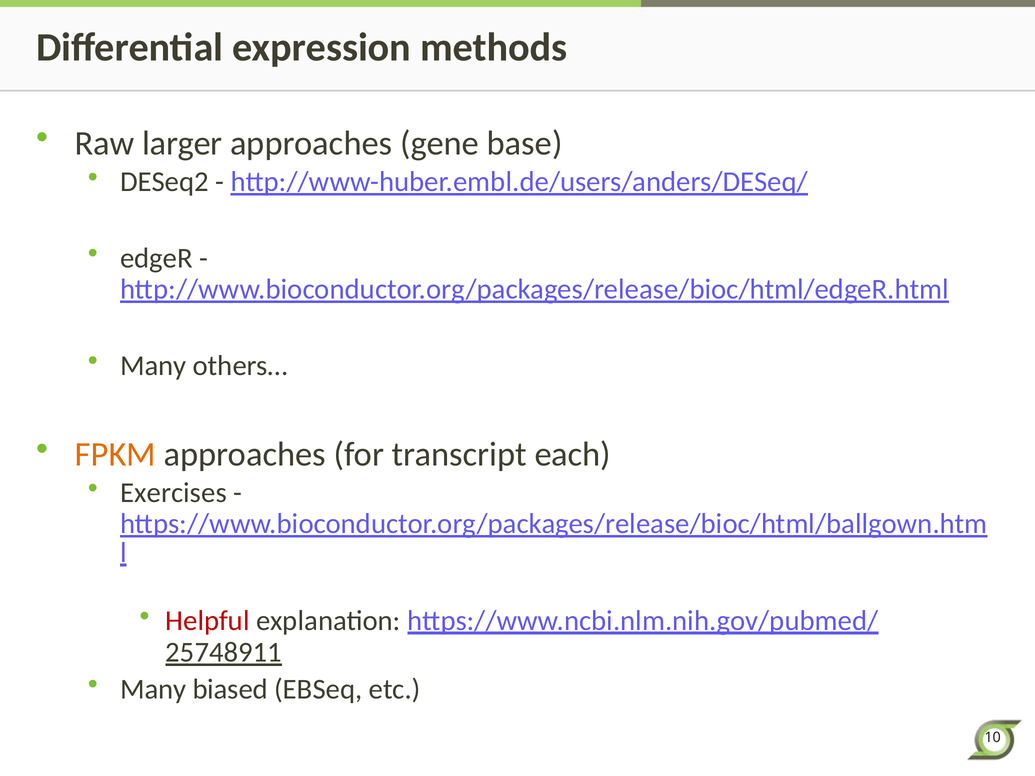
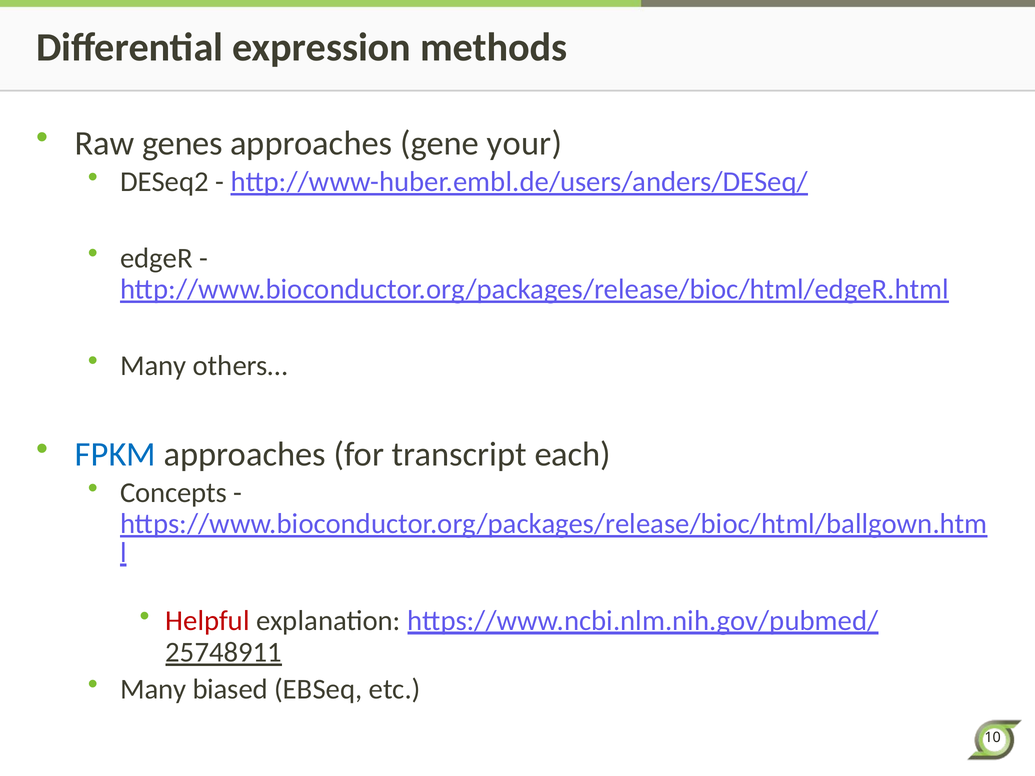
larger: larger -> genes (182, 143)
base: base -> your (524, 143)
FPKM colour: orange -> blue (115, 455)
Exercises: Exercises -> Concepts (174, 493)
